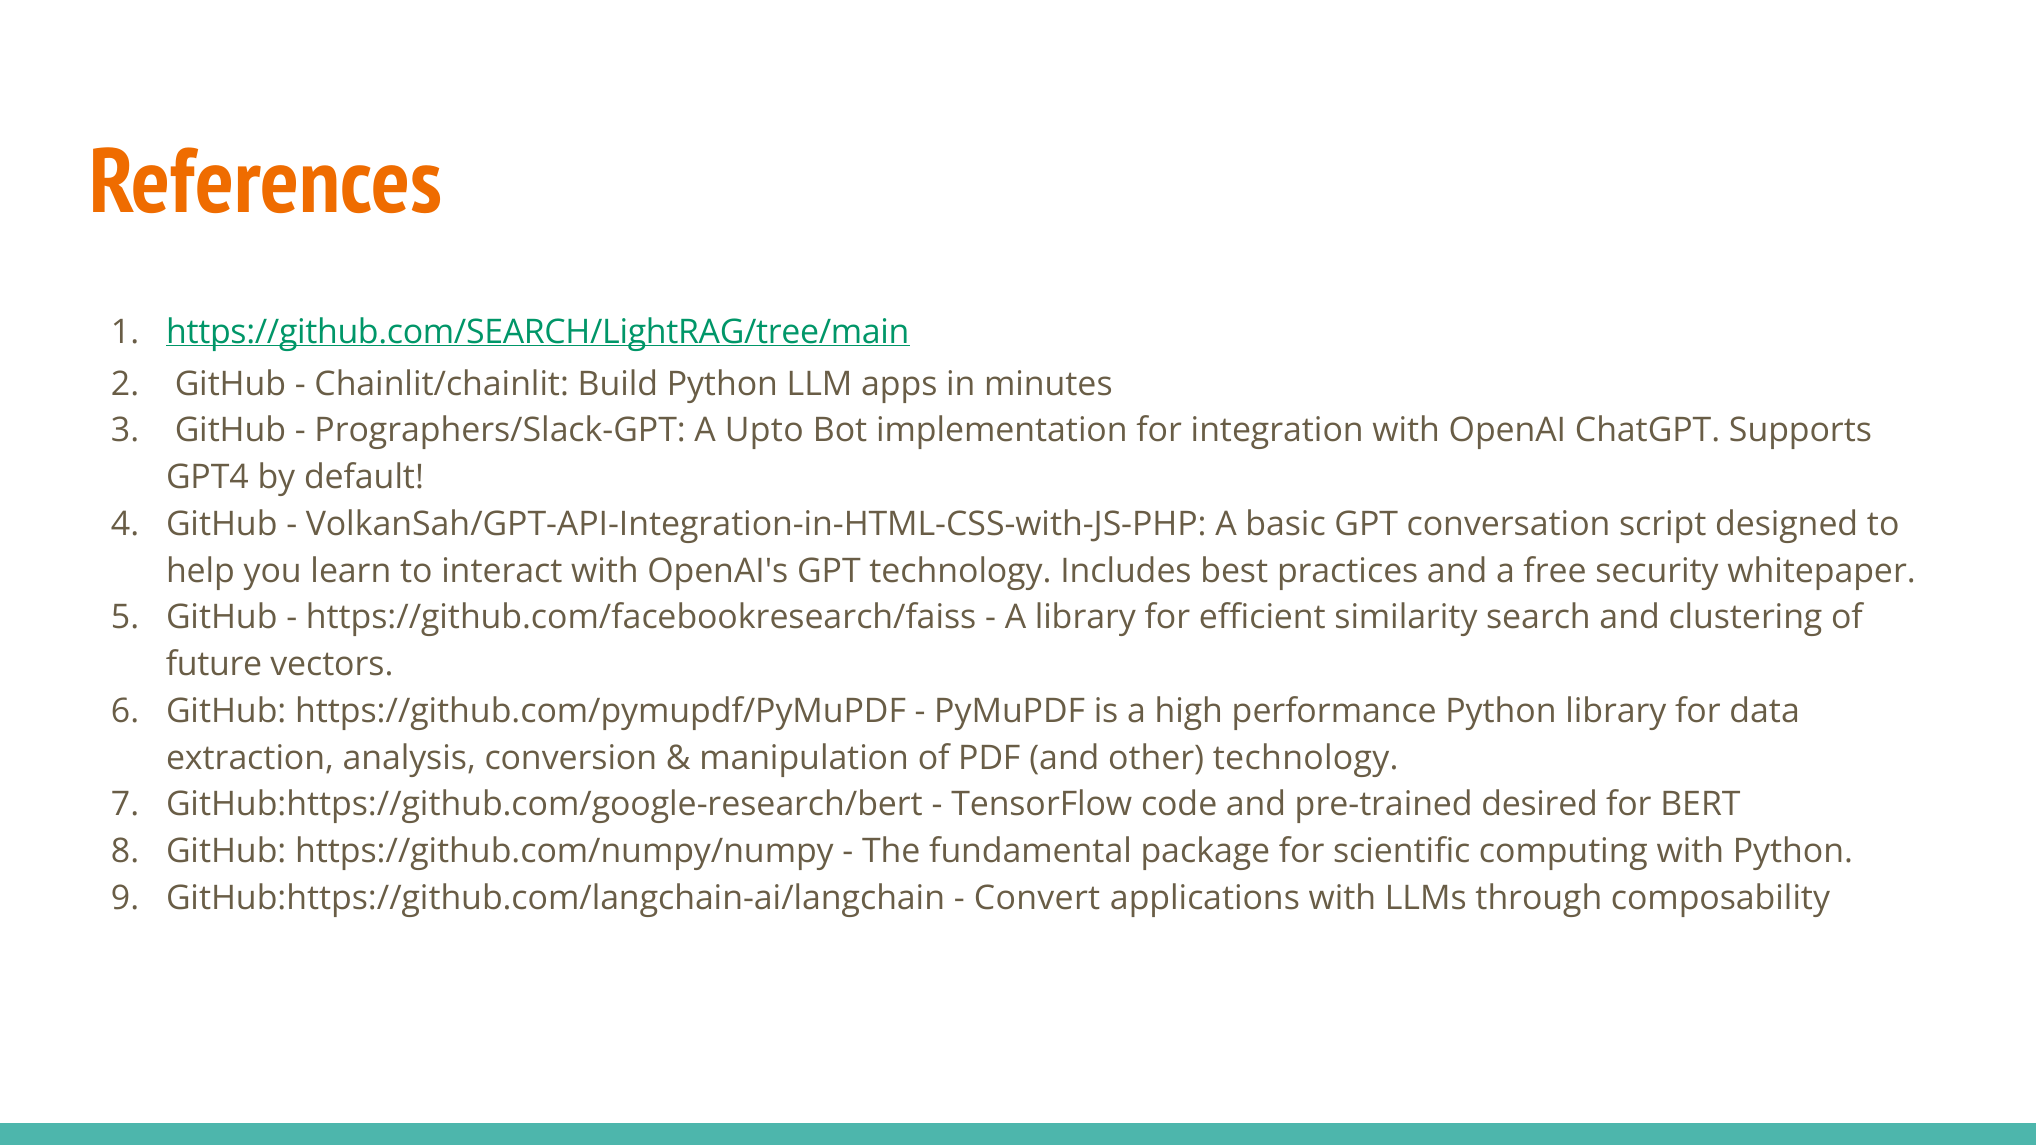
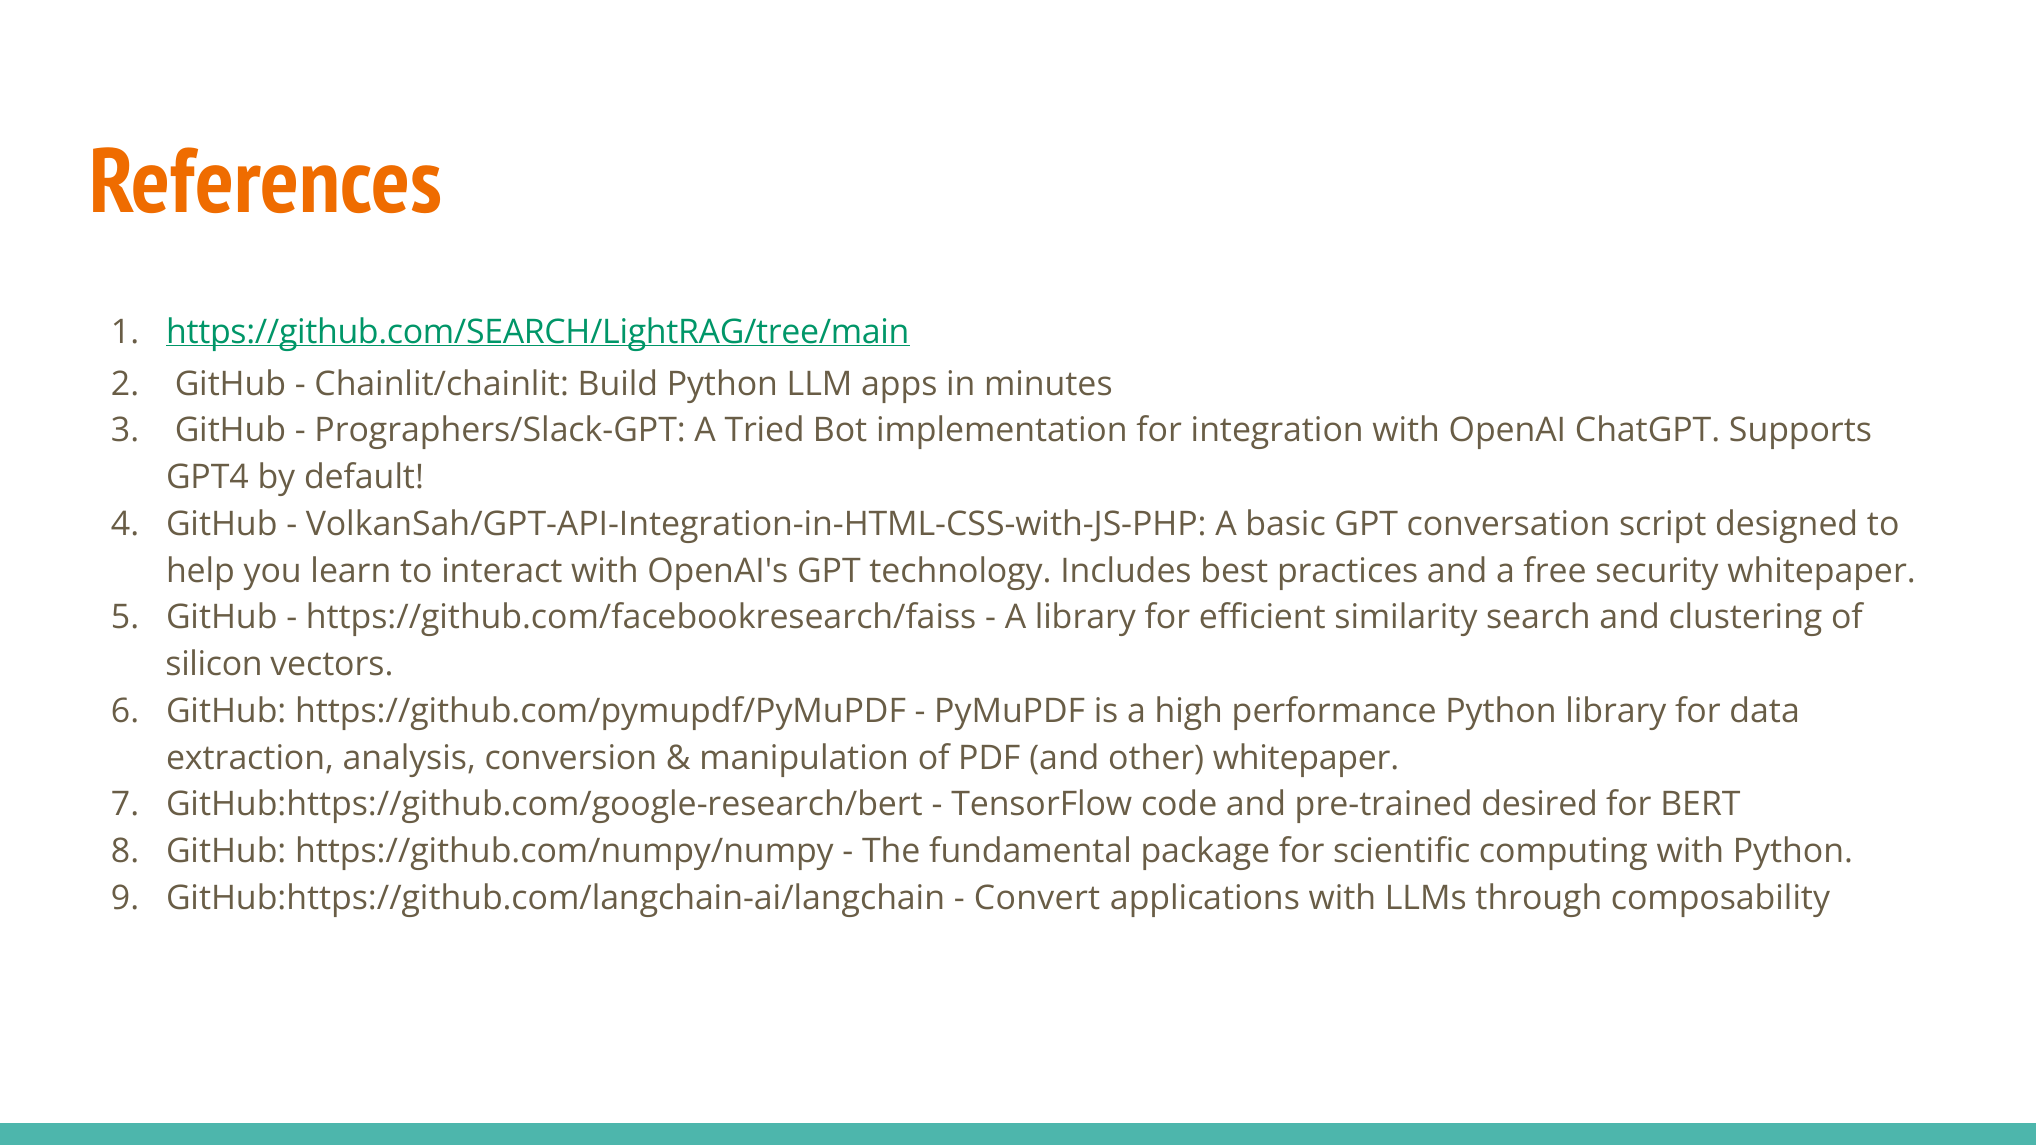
Upto: Upto -> Tried (765, 431)
future: future -> silicon (214, 665)
other technology: technology -> whitepaper (1306, 758)
